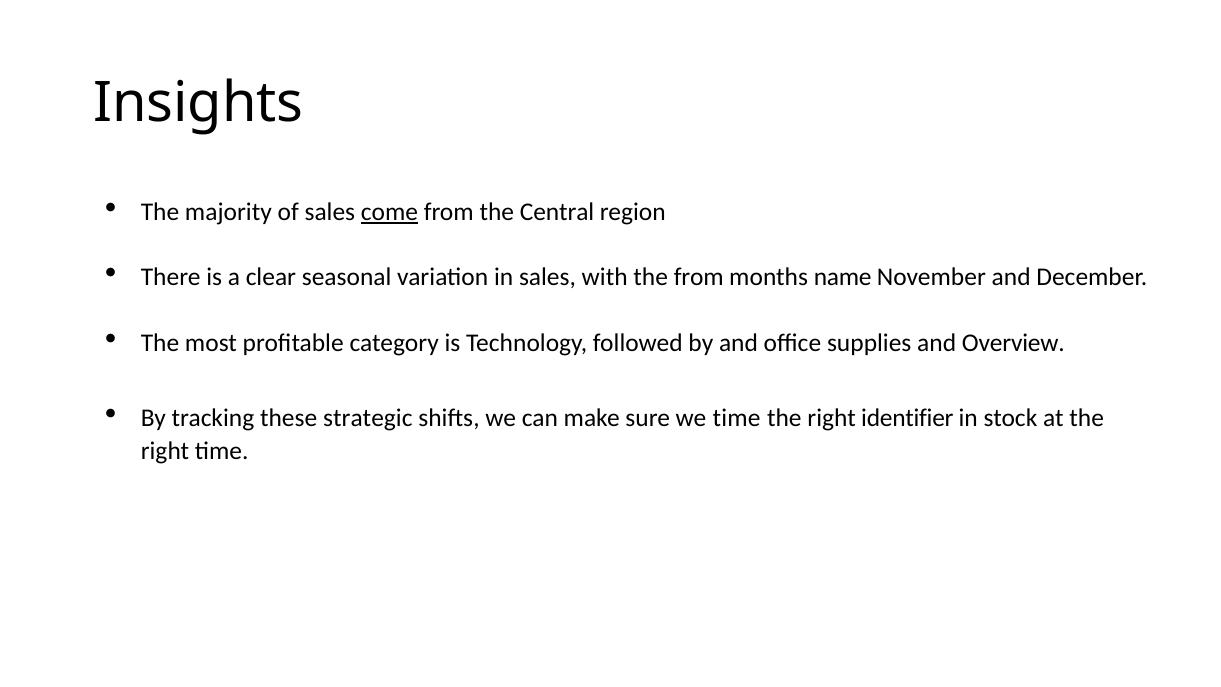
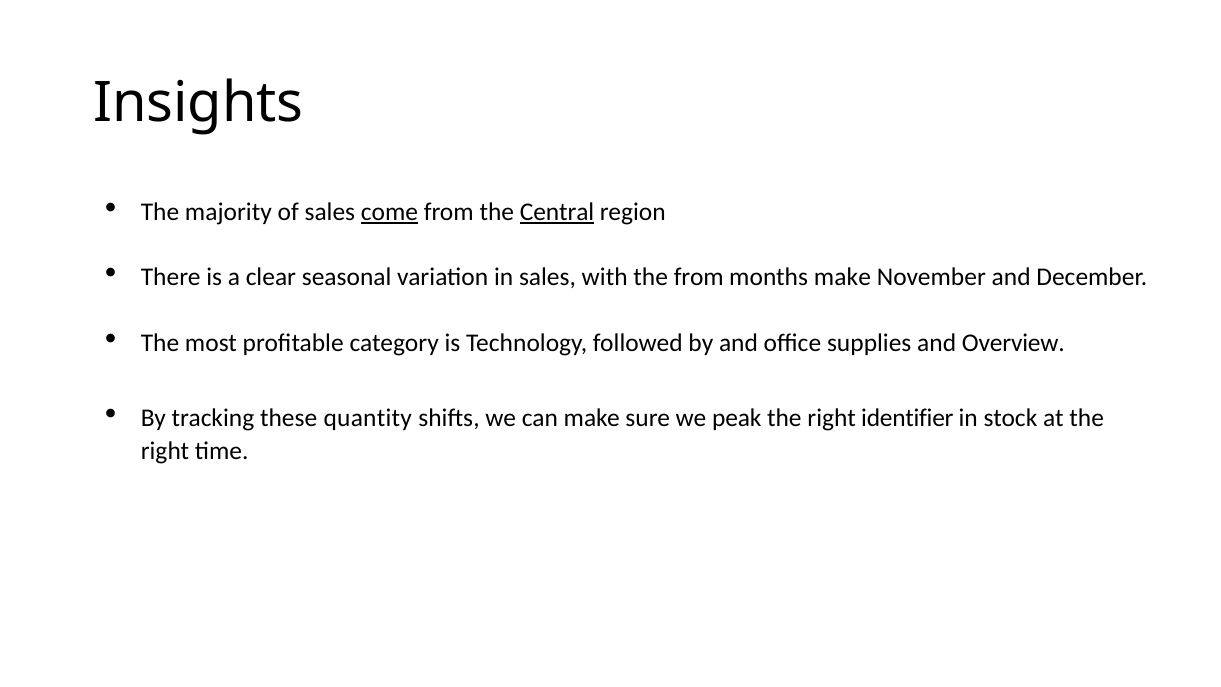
Central underline: none -> present (557, 212)
months name: name -> make (842, 277)
strategic: strategic -> quantity (368, 418)
we time: time -> peak (737, 418)
